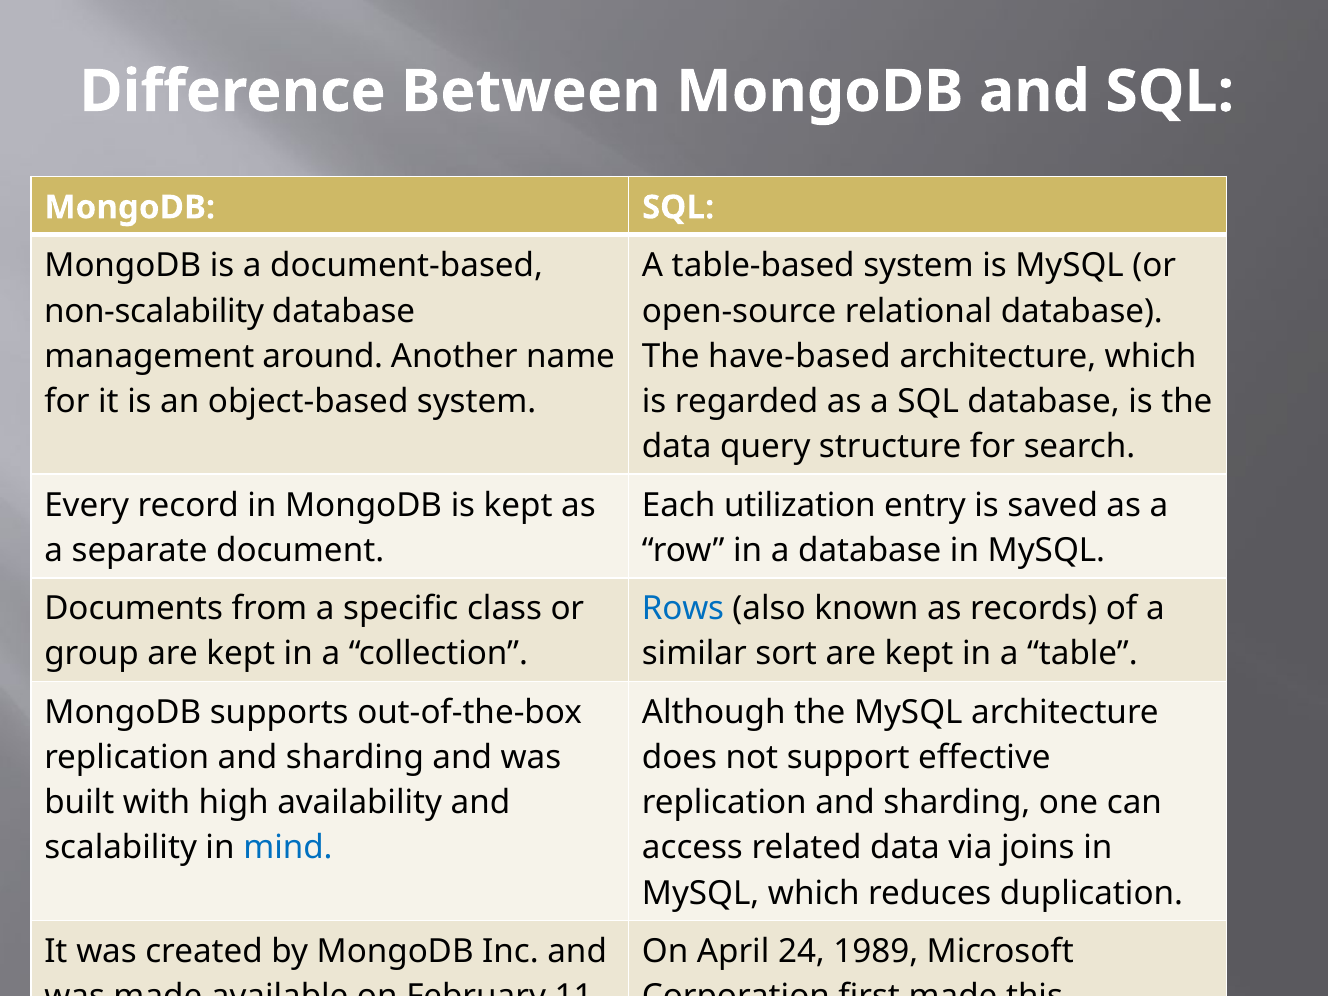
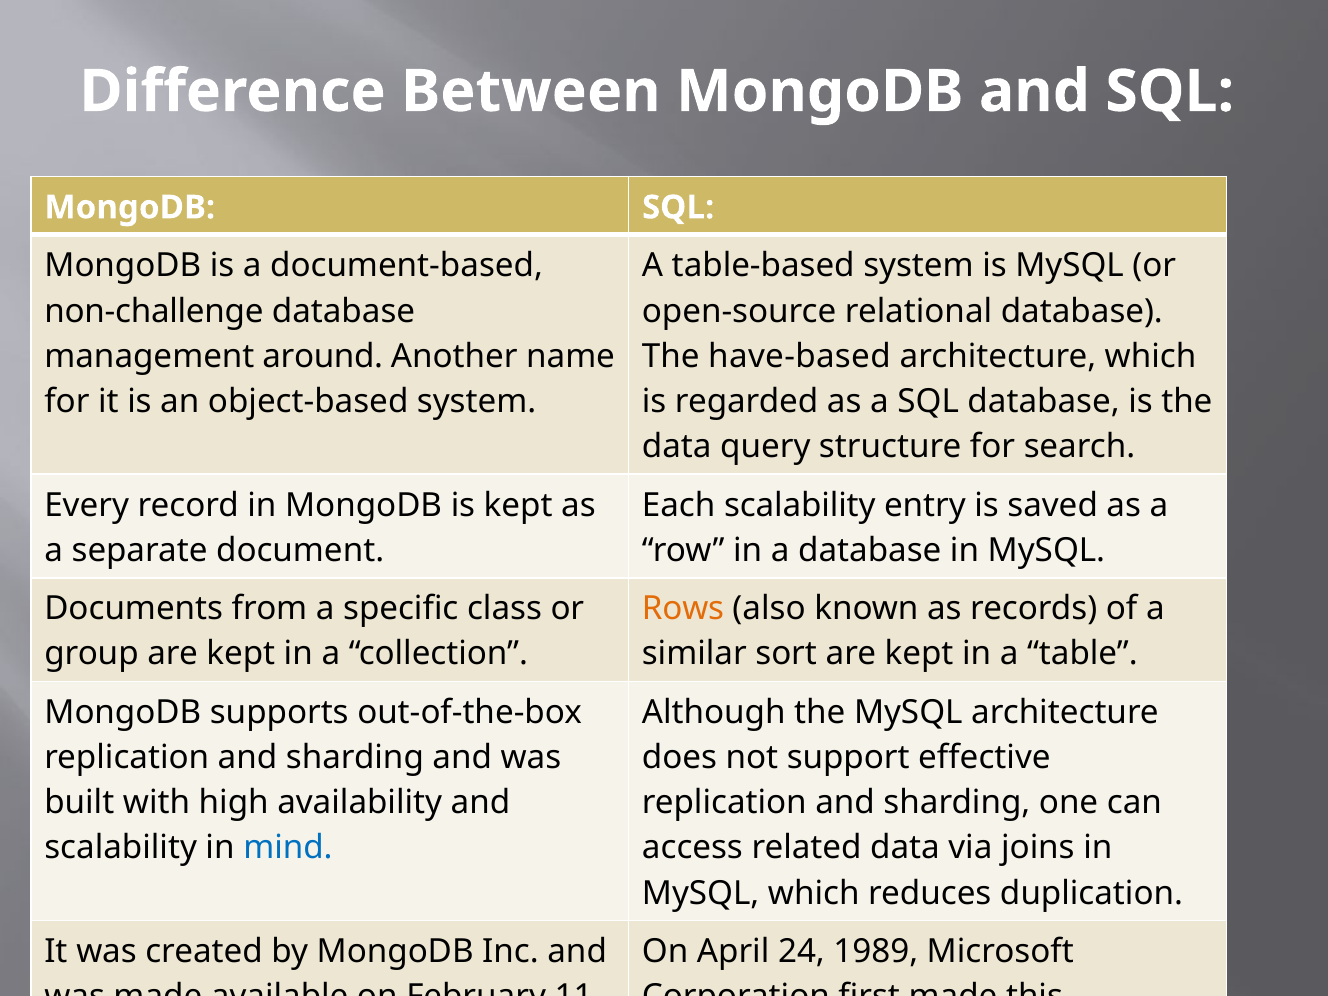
non-scalability: non-scalability -> non-challenge (154, 311)
Each utilization: utilization -> scalability (800, 505)
Rows colour: blue -> orange (683, 609)
